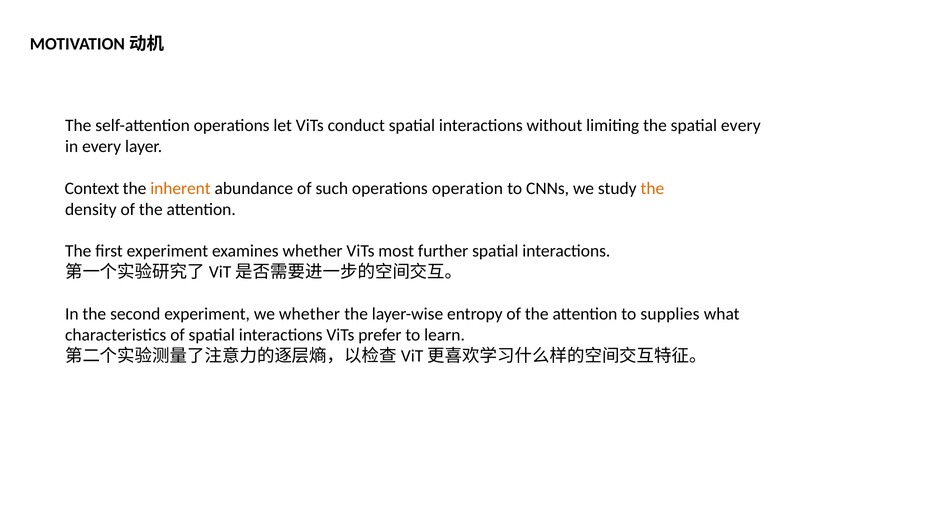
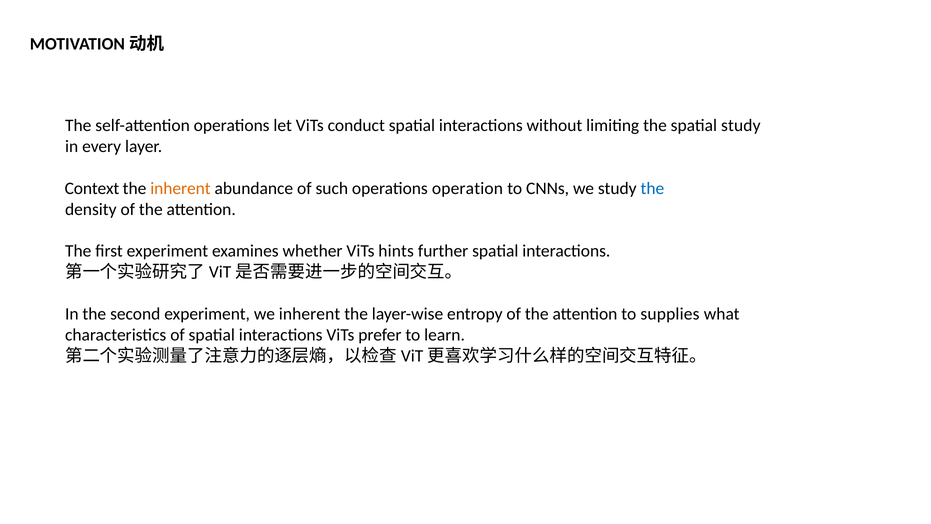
spatial every: every -> study (741, 125)
the colour: orange -> blue (652, 188)
most: most -> hints (396, 251)
we whether: whether -> inherent (310, 314)
